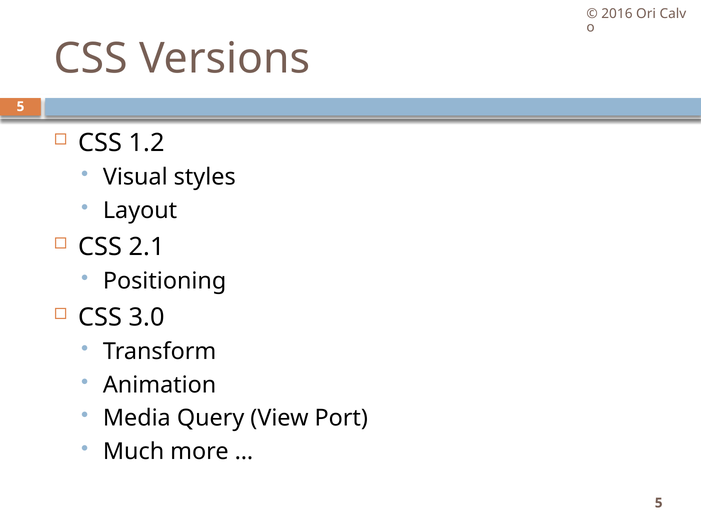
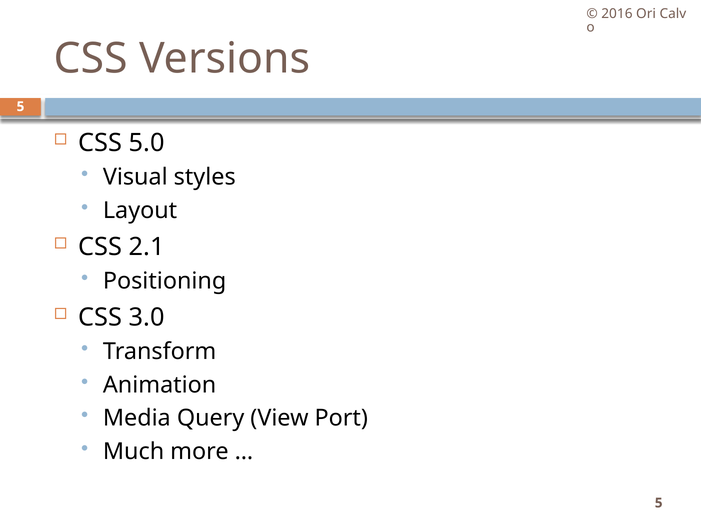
1.2: 1.2 -> 5.0 (147, 143)
